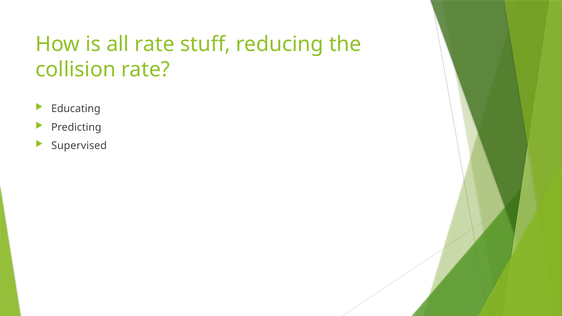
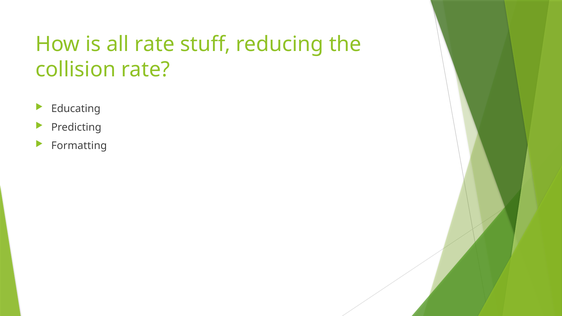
Supervised: Supervised -> Formatting (79, 146)
